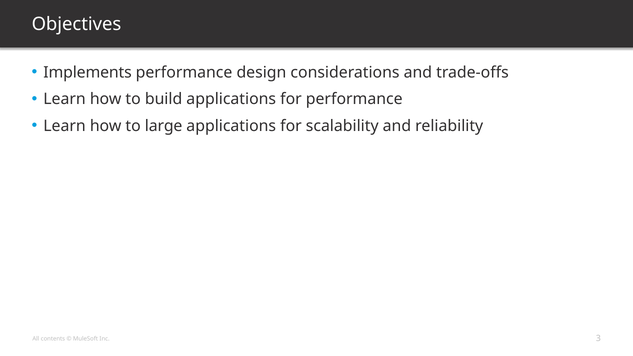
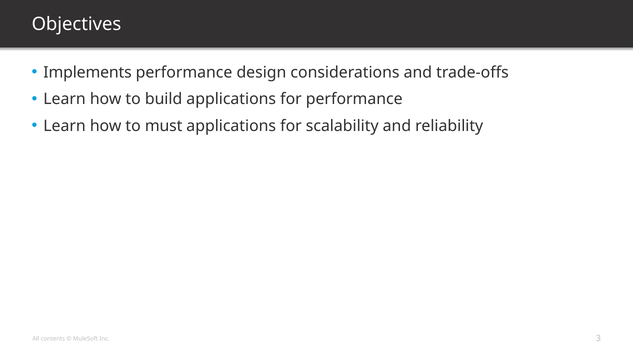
large: large -> must (164, 126)
